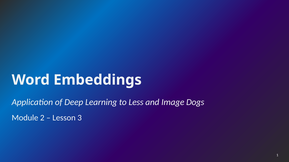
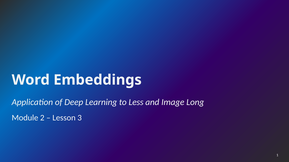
Dogs: Dogs -> Long (195, 102)
